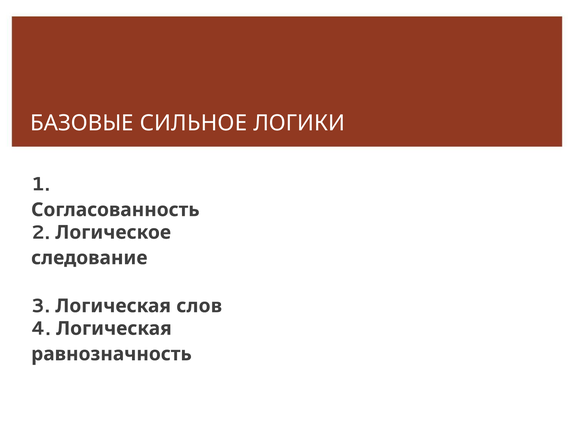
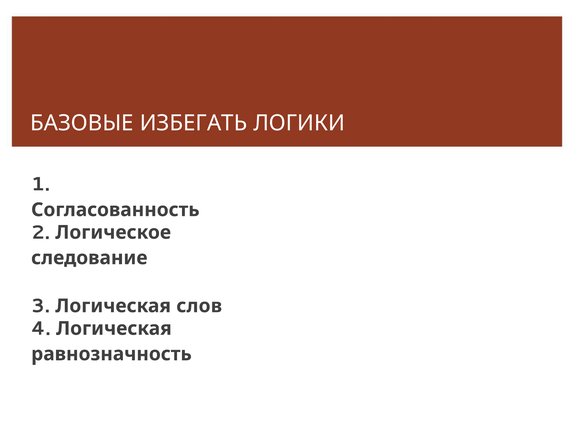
СИЛЬНОЕ: СИЛЬНОЕ -> ИЗБЕГАТЬ (193, 123)
